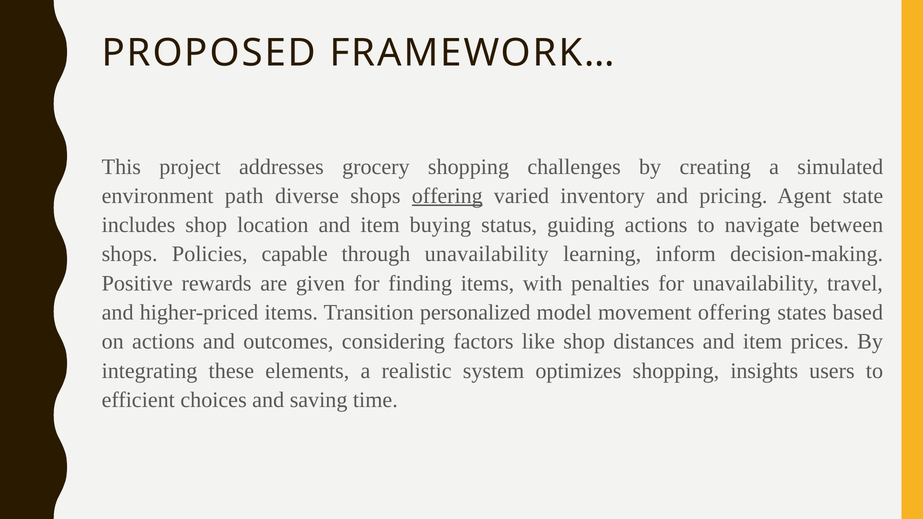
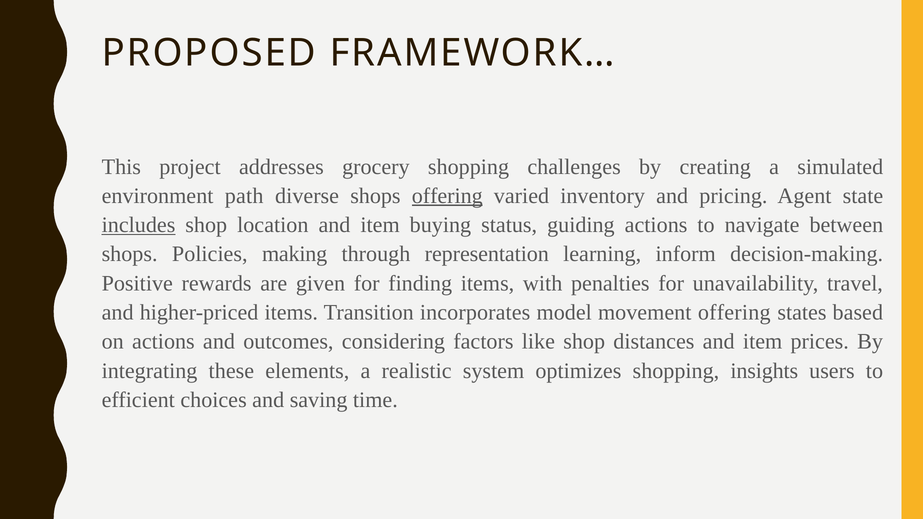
includes underline: none -> present (139, 225)
capable: capable -> making (295, 254)
through unavailability: unavailability -> representation (487, 254)
personalized: personalized -> incorporates (475, 313)
